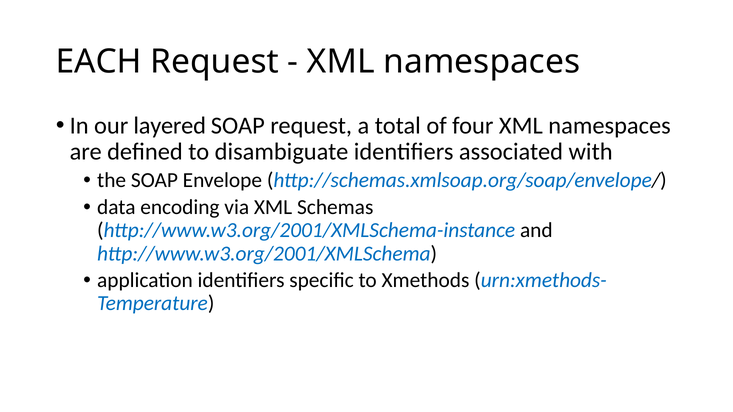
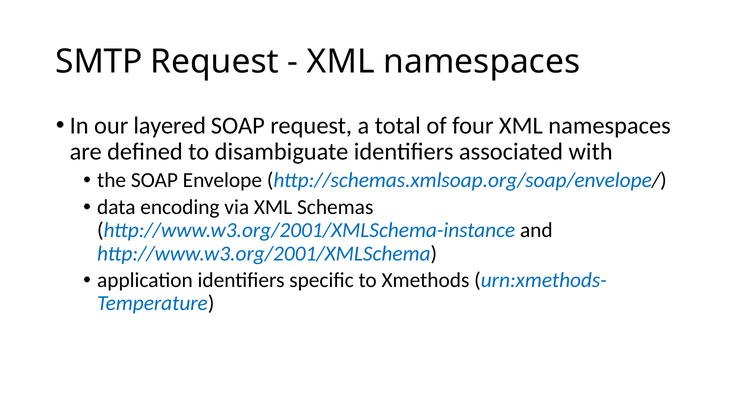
EACH: EACH -> SMTP (99, 62)
